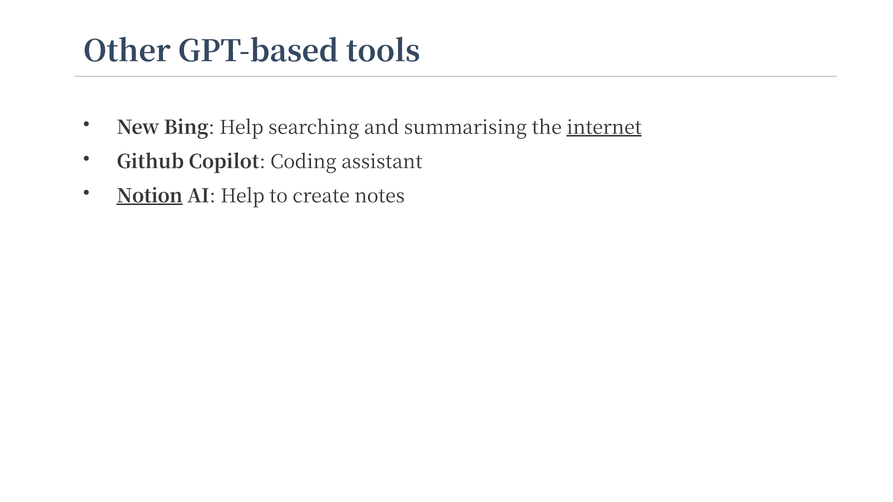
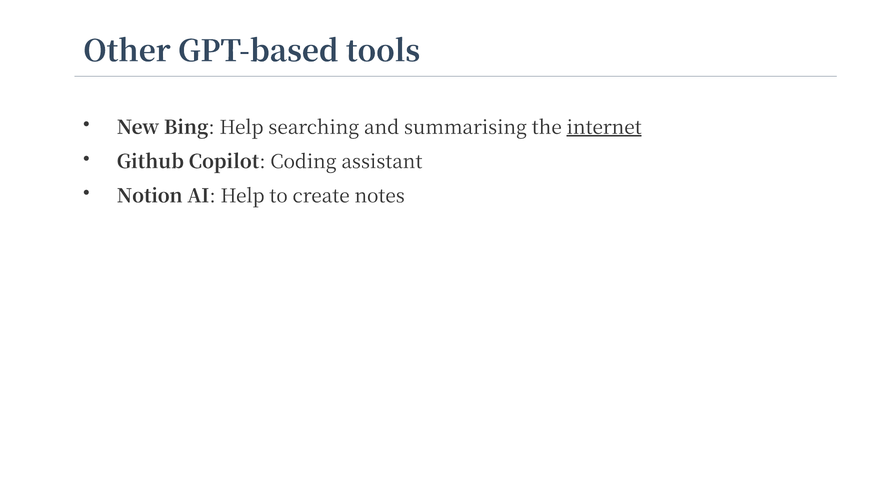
Notion underline: present -> none (150, 196)
